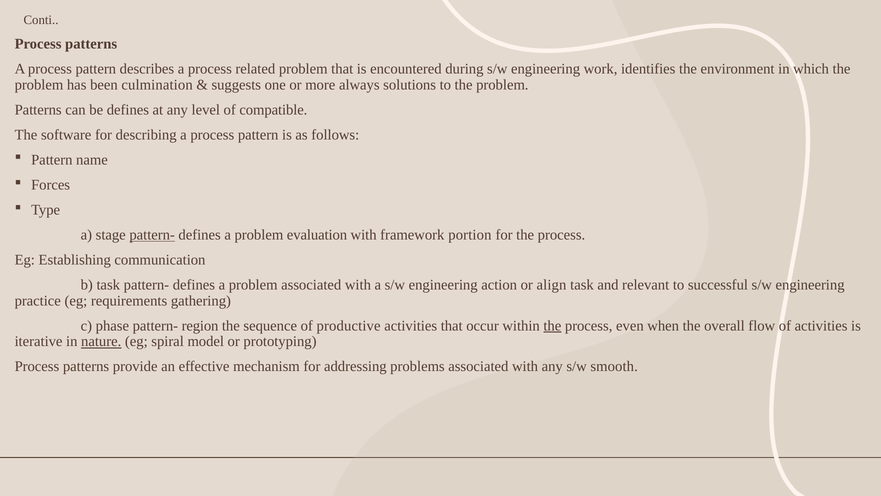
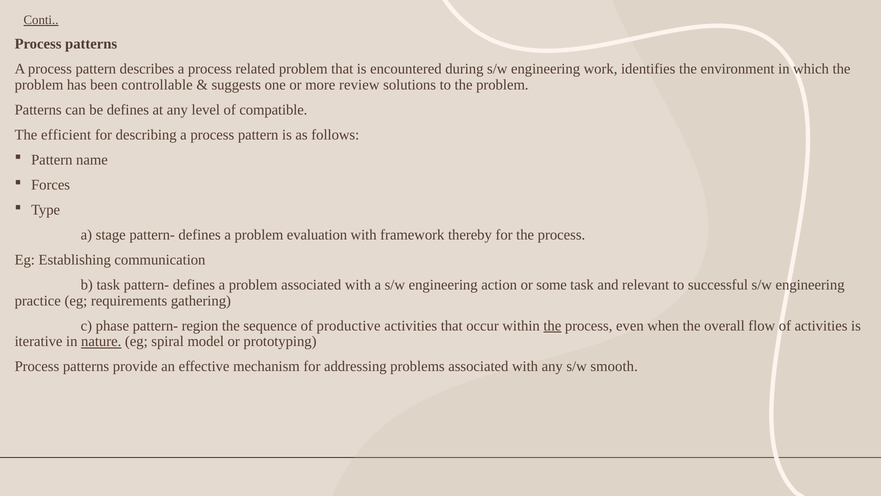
Conti underline: none -> present (41, 20)
culmination: culmination -> controllable (157, 85)
always: always -> review (359, 85)
software: software -> efficient (66, 135)
pattern- underline: present -> none (152, 235)
portion: portion -> thereby (470, 235)
align: align -> some (552, 285)
